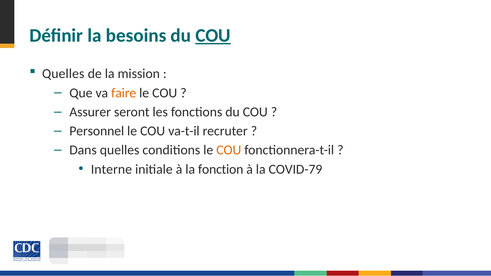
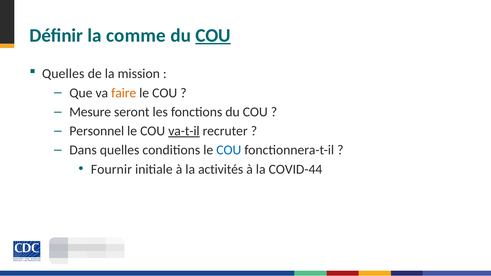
besoins: besoins -> comme (136, 36)
Assurer: Assurer -> Mesure (90, 112)
va-t-il underline: none -> present (184, 131)
COU colour: orange -> blue (229, 150)
Interne: Interne -> Fournir (111, 169)
fonction: fonction -> activités (221, 169)
COVID-79: COVID-79 -> COVID-44 (295, 169)
